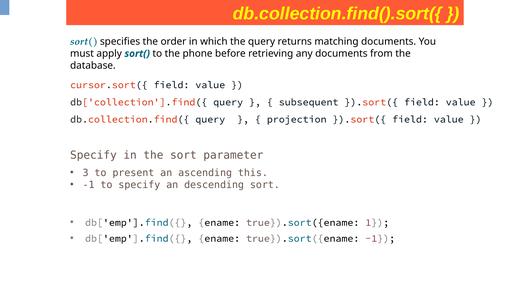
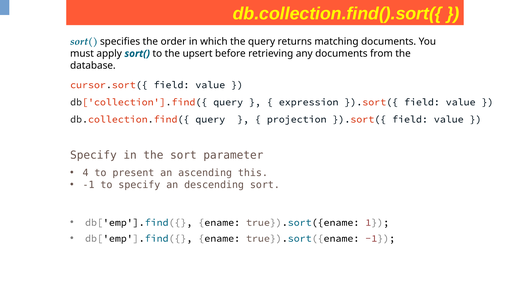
phone: phone -> upsert (198, 54)
subsequent: subsequent -> expression (309, 102)
3: 3 -> 4 (86, 173)
